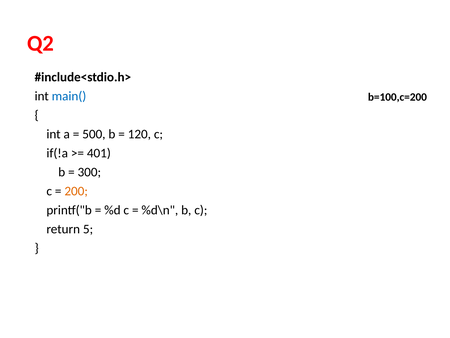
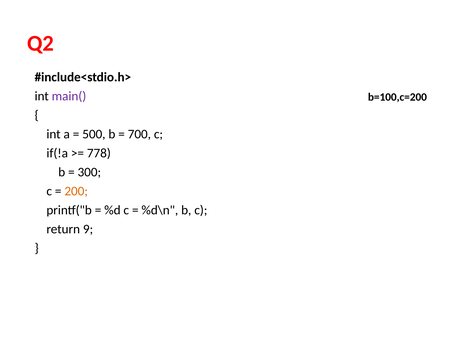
main( colour: blue -> purple (69, 96)
120: 120 -> 700 (139, 134)
401: 401 -> 778 (99, 153)
5: 5 -> 9 (88, 229)
